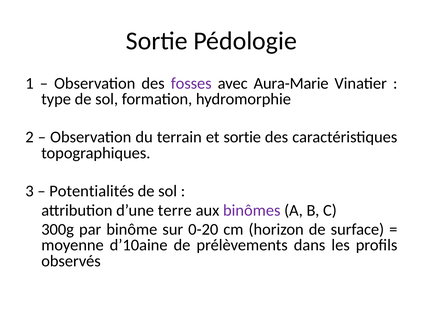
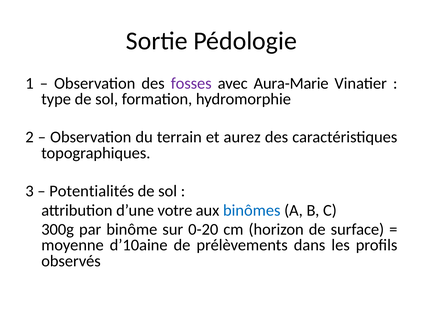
et sortie: sortie -> aurez (242, 137)
terre: terre -> votre (175, 210)
binômes colour: purple -> blue (252, 210)
